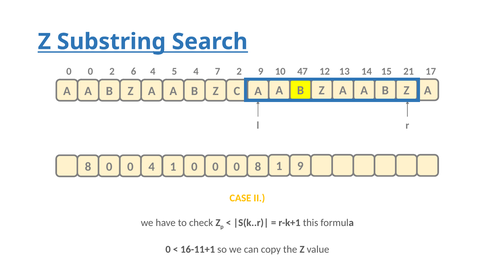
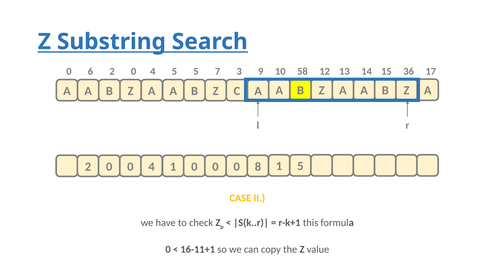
0: 0 -> 6 (90, 71)
6: 6 -> 0 (134, 71)
5 4: 4 -> 5 (196, 71)
7 2: 2 -> 3 (239, 71)
47: 47 -> 58 (302, 71)
21: 21 -> 36 (409, 71)
1 9: 9 -> 5 (300, 166)
A 8: 8 -> 2 (88, 167)
